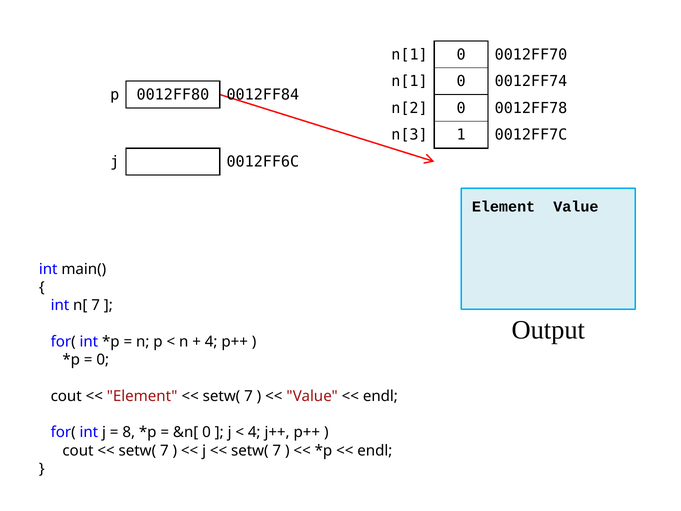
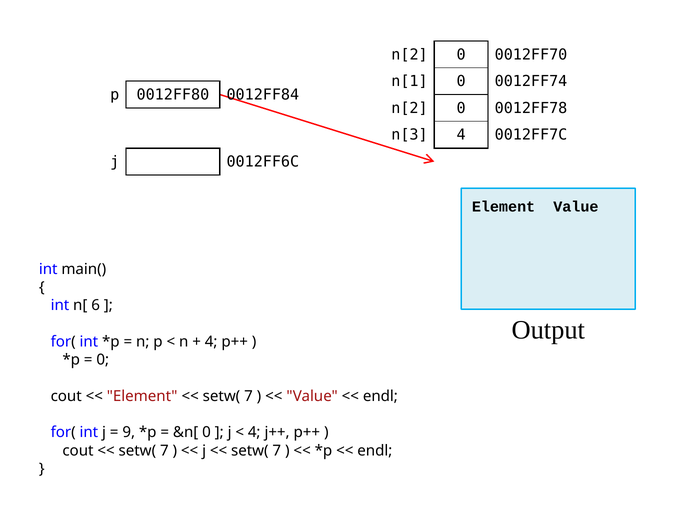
n[1: n[1 -> n[2 (410, 55)
n[3 1: 1 -> 4 (461, 135)
n[ 7: 7 -> 6 (96, 305)
8: 8 -> 9 (129, 432)
